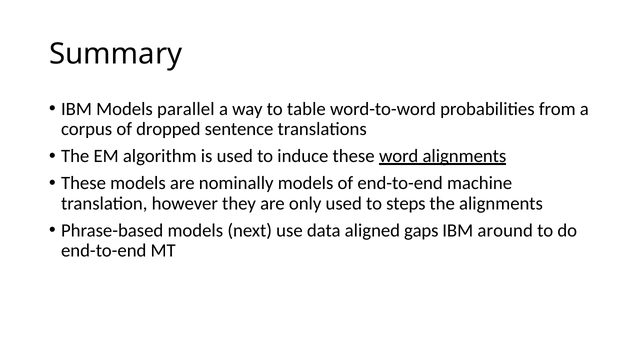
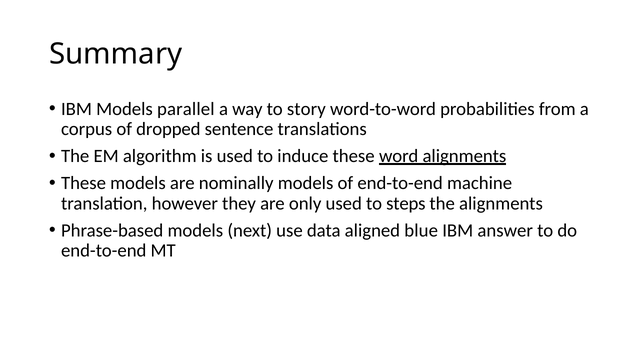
table: table -> story (306, 109)
gaps: gaps -> blue (421, 230)
around: around -> answer (505, 230)
